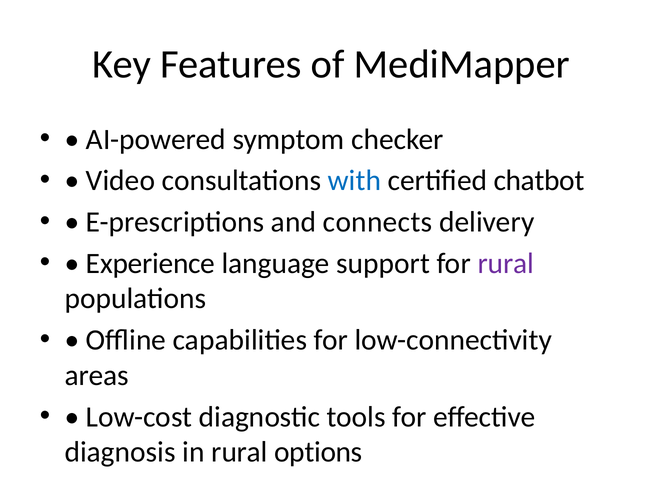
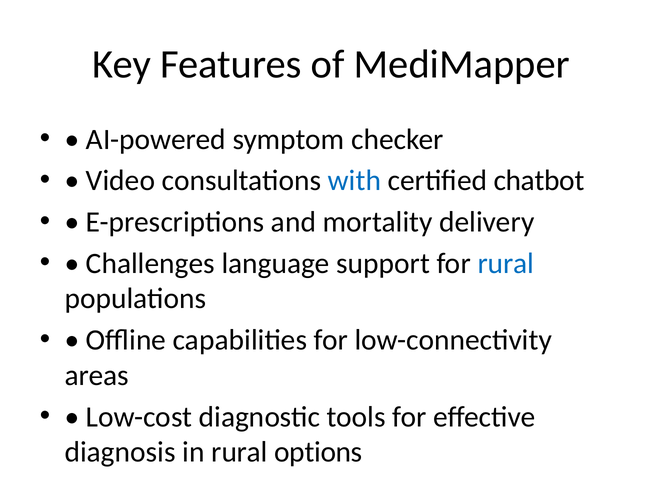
connects: connects -> mortality (378, 222)
Experience: Experience -> Challenges (150, 263)
rural colour: purple -> blue (506, 263)
